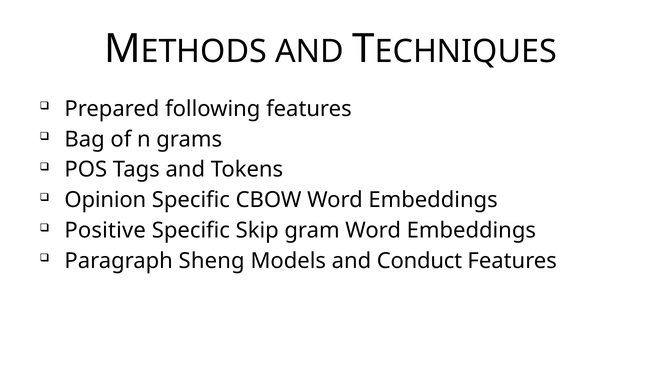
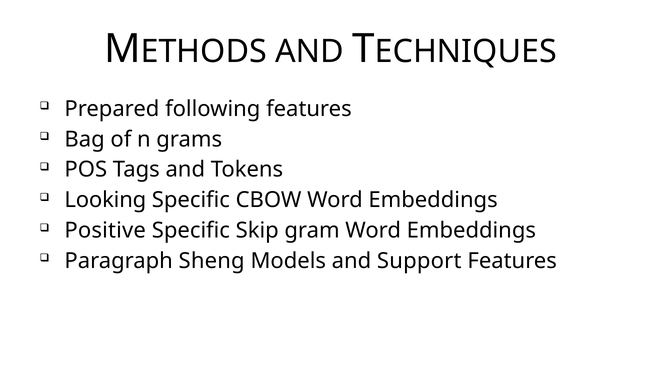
Opinion: Opinion -> Looking (105, 200)
Conduct: Conduct -> Support (419, 261)
